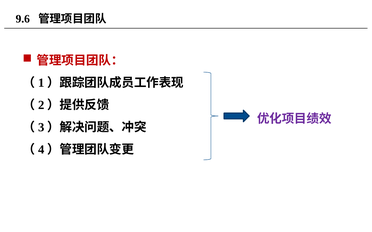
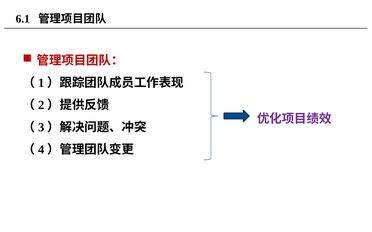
9.6: 9.6 -> 6.1 (23, 19)
